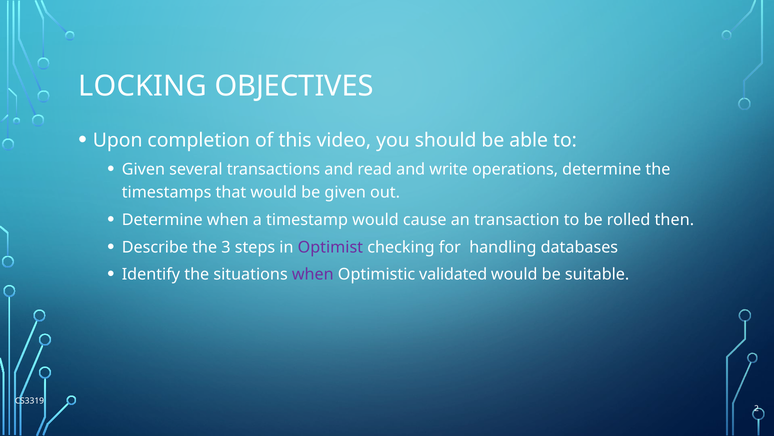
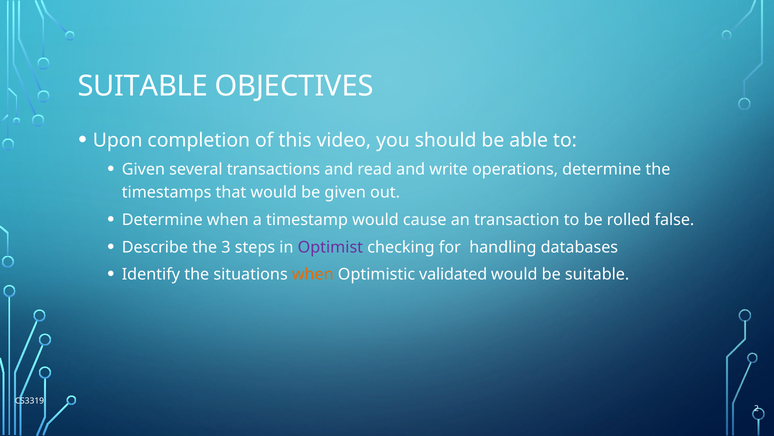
LOCKING: LOCKING -> SUITABLE (143, 86)
then: then -> false (674, 220)
when colour: purple -> orange (313, 274)
